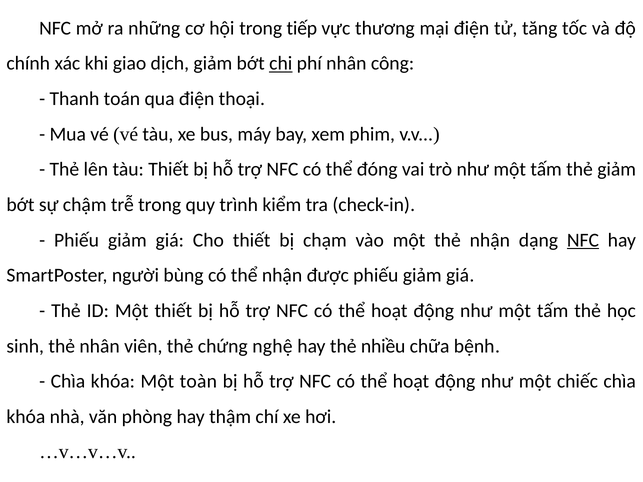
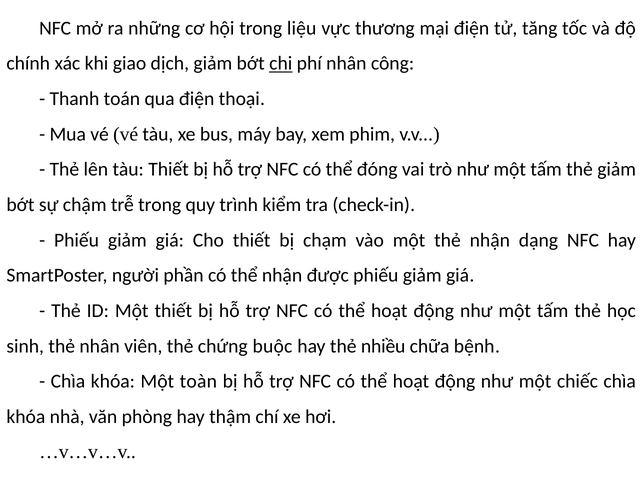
tiếp: tiếp -> liệu (302, 28)
NFC underline: present -> none (583, 240)
bùng: bùng -> phần (184, 276)
nghệ: nghệ -> buộc (272, 346)
